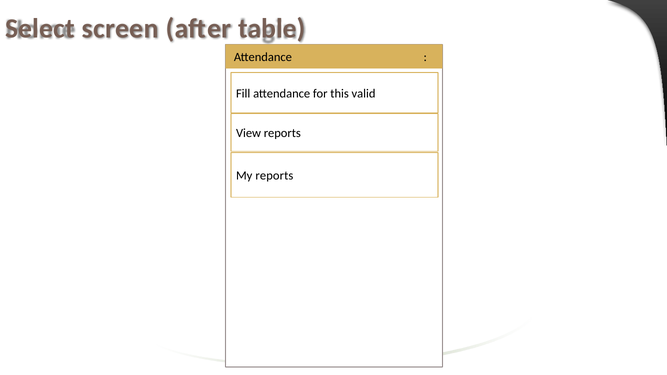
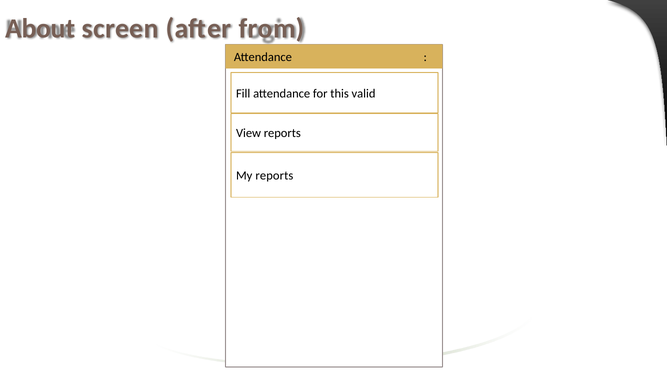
Select: Select -> About (40, 28)
table: table -> from (272, 28)
